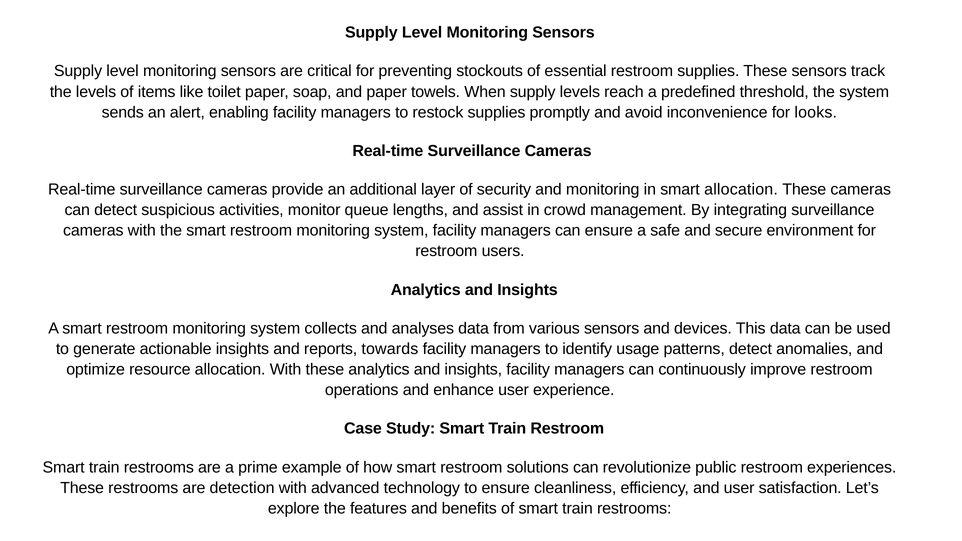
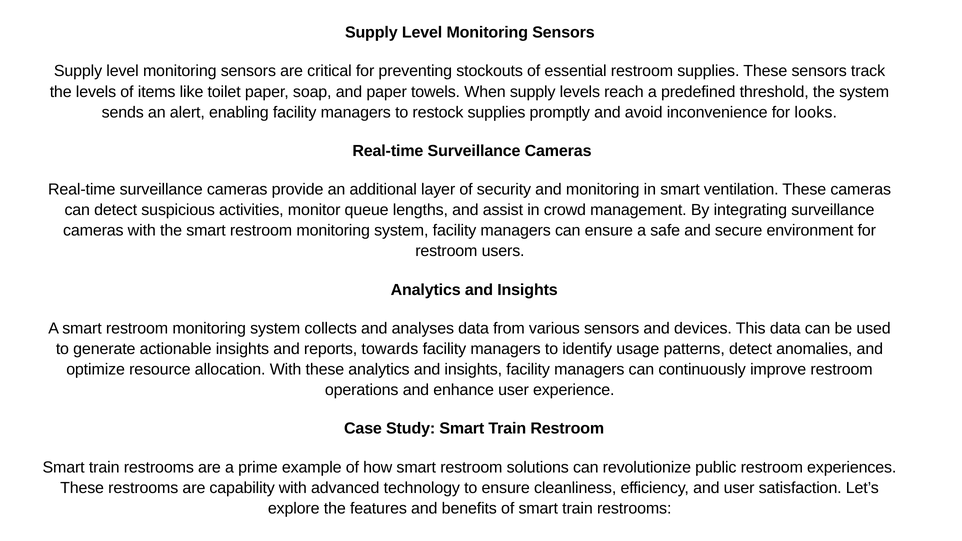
smart allocation: allocation -> ventilation (741, 190)
detection: detection -> capability (242, 488)
